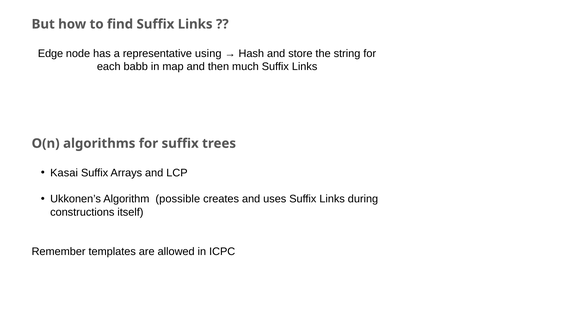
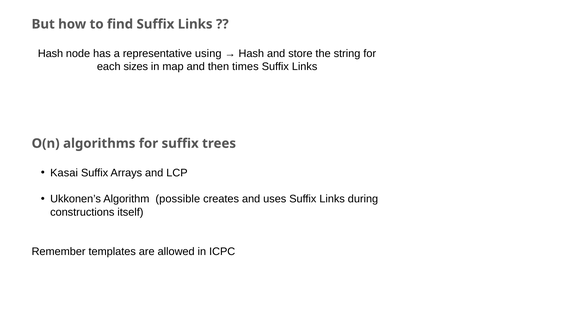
Edge: Edge -> Hash (51, 54)
babb: babb -> sizes (136, 67)
much: much -> times (245, 67)
